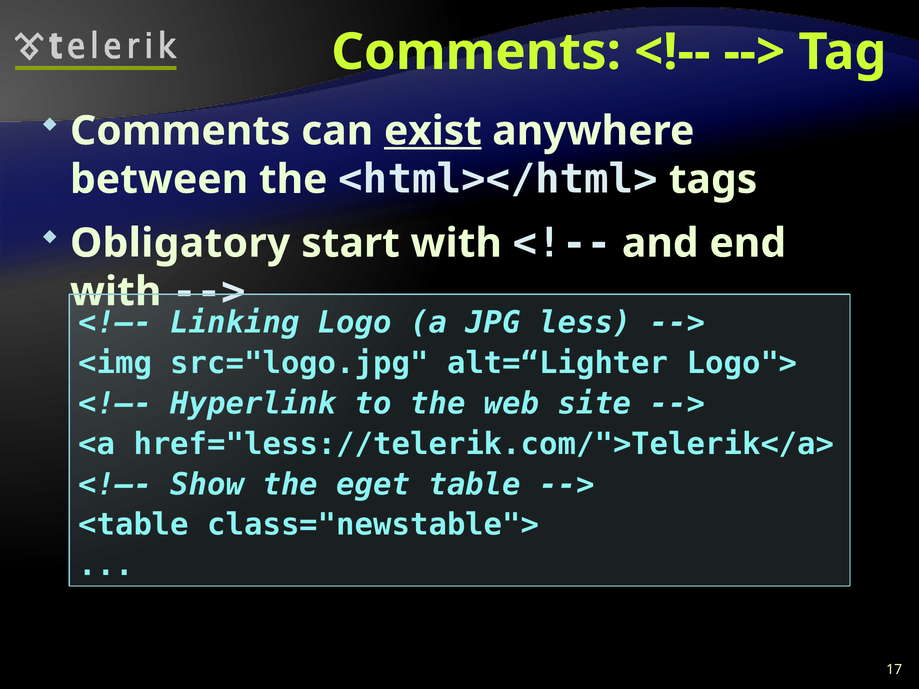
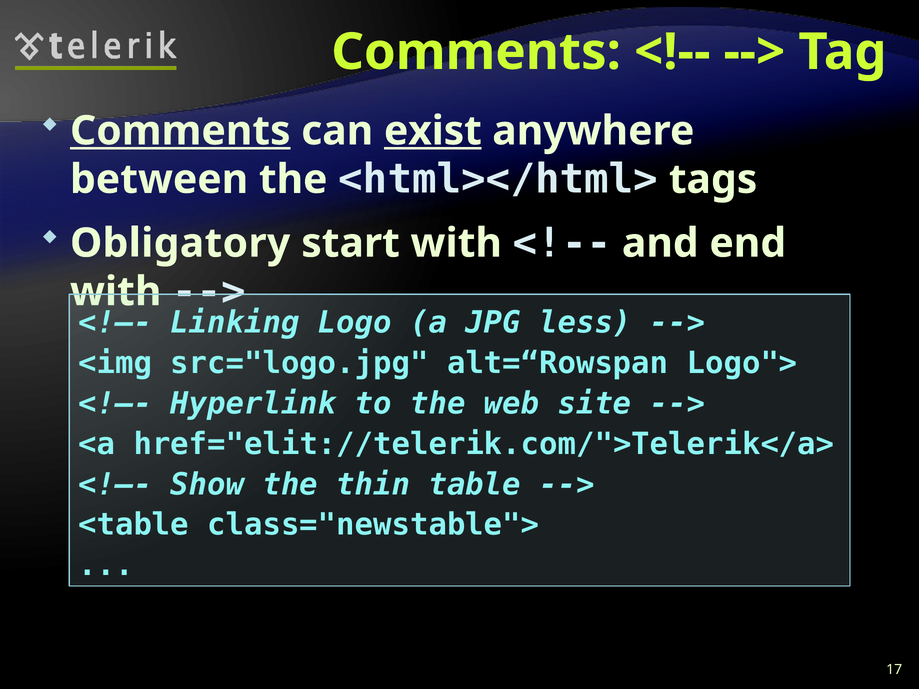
Comments underline: none -> present (180, 131)
alt=“Lighter: alt=“Lighter -> alt=“Rowspan (558, 363)
href="less://telerik.com/">Telerik</a>: href="less://telerik.com/">Telerik</a> -> href="elit://telerik.com/">Telerik</a> (484, 444)
eget: eget -> thin (373, 485)
